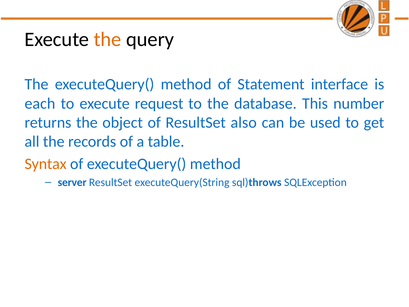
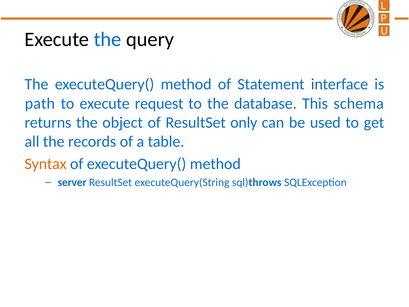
the colour: orange -> blue (108, 39)
each: each -> path (40, 103)
number: number -> schema (359, 103)
also: also -> only (244, 122)
